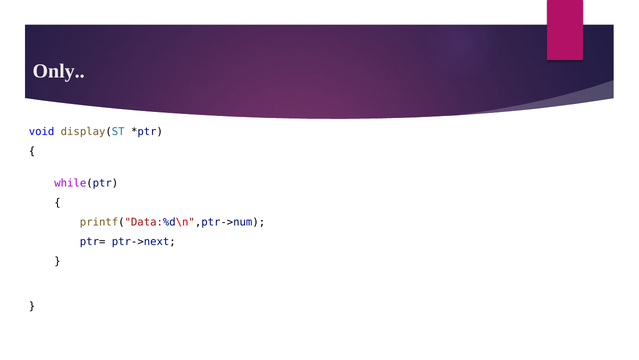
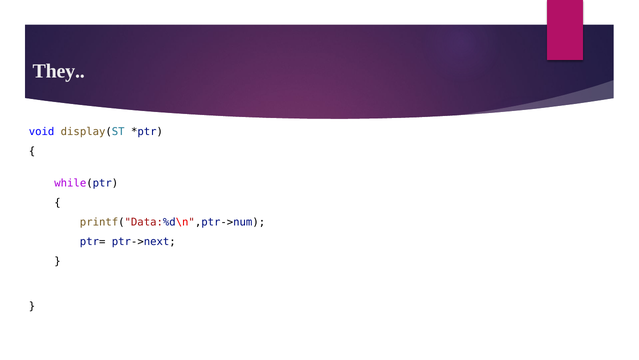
Only: Only -> They (59, 71)
